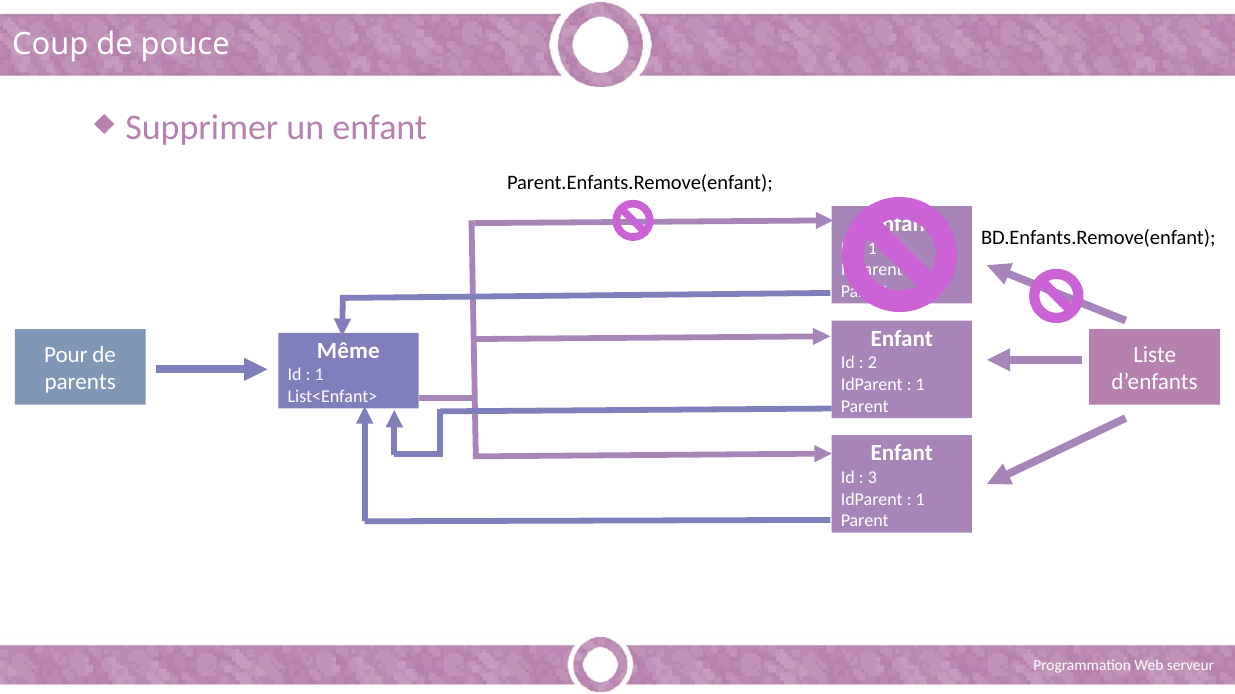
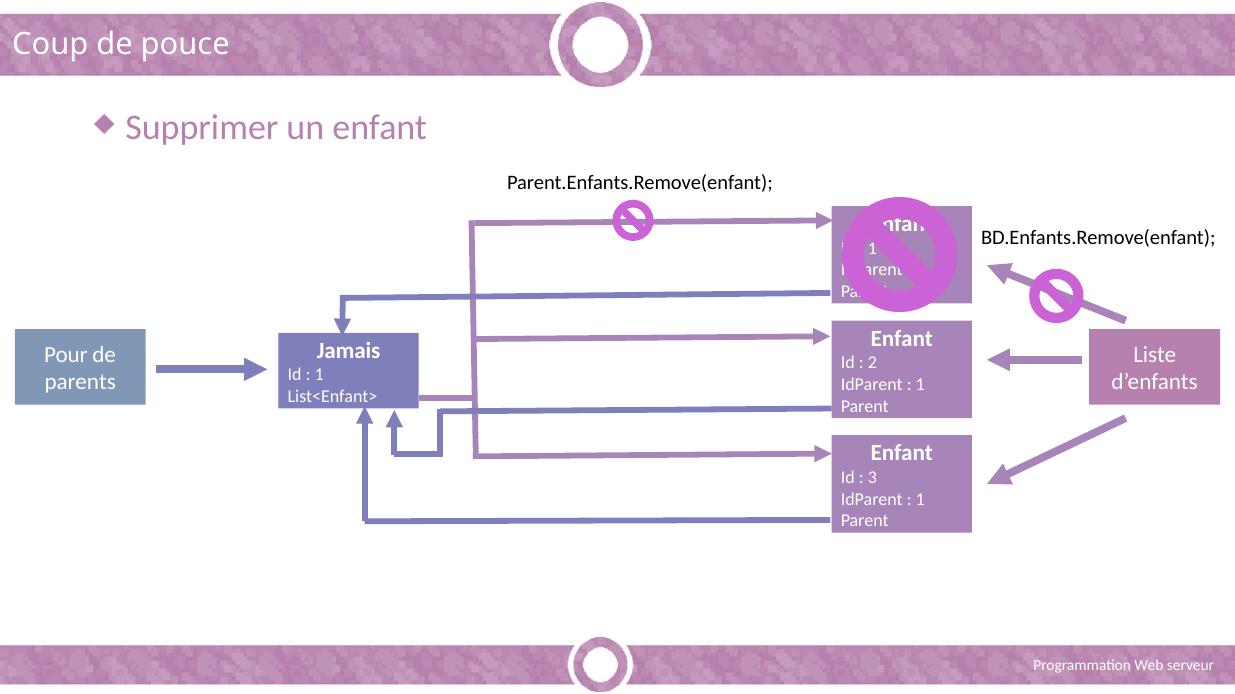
Même: Même -> Jamais (349, 351)
